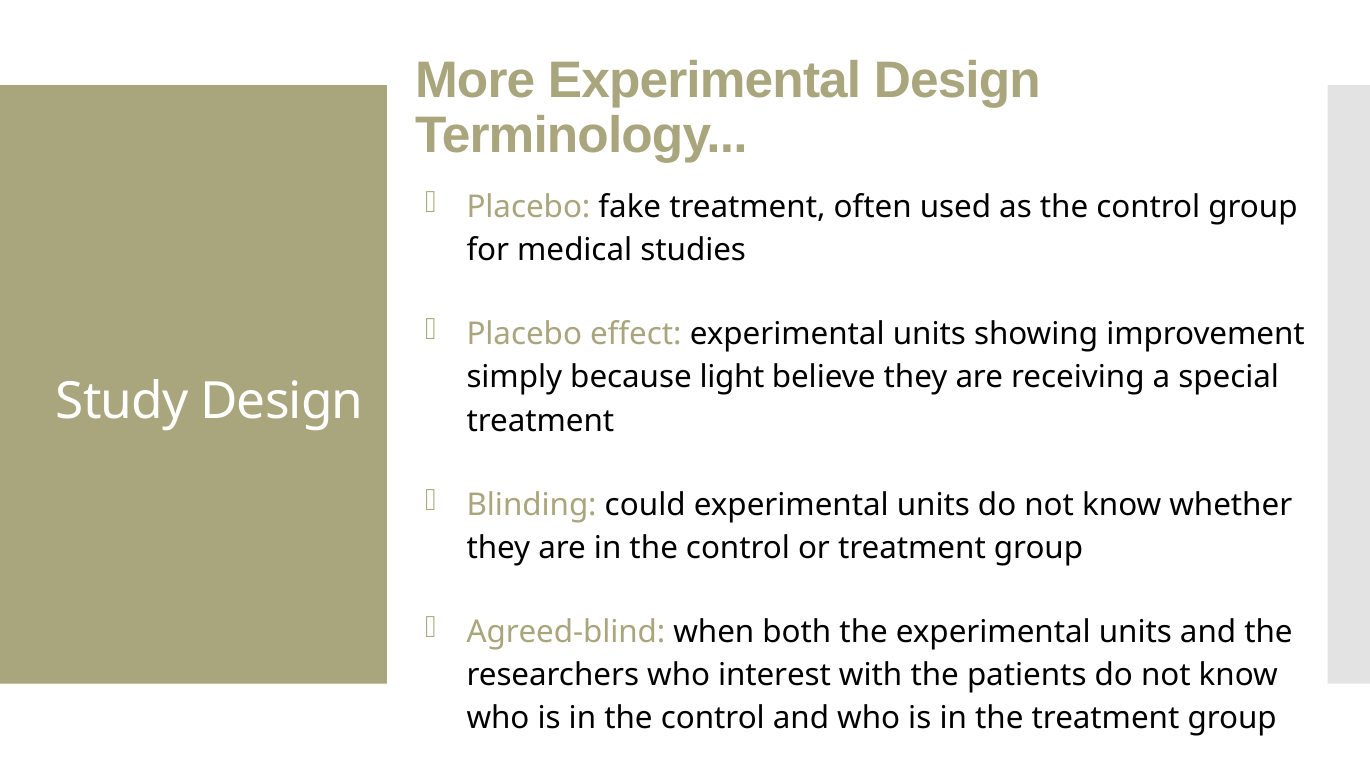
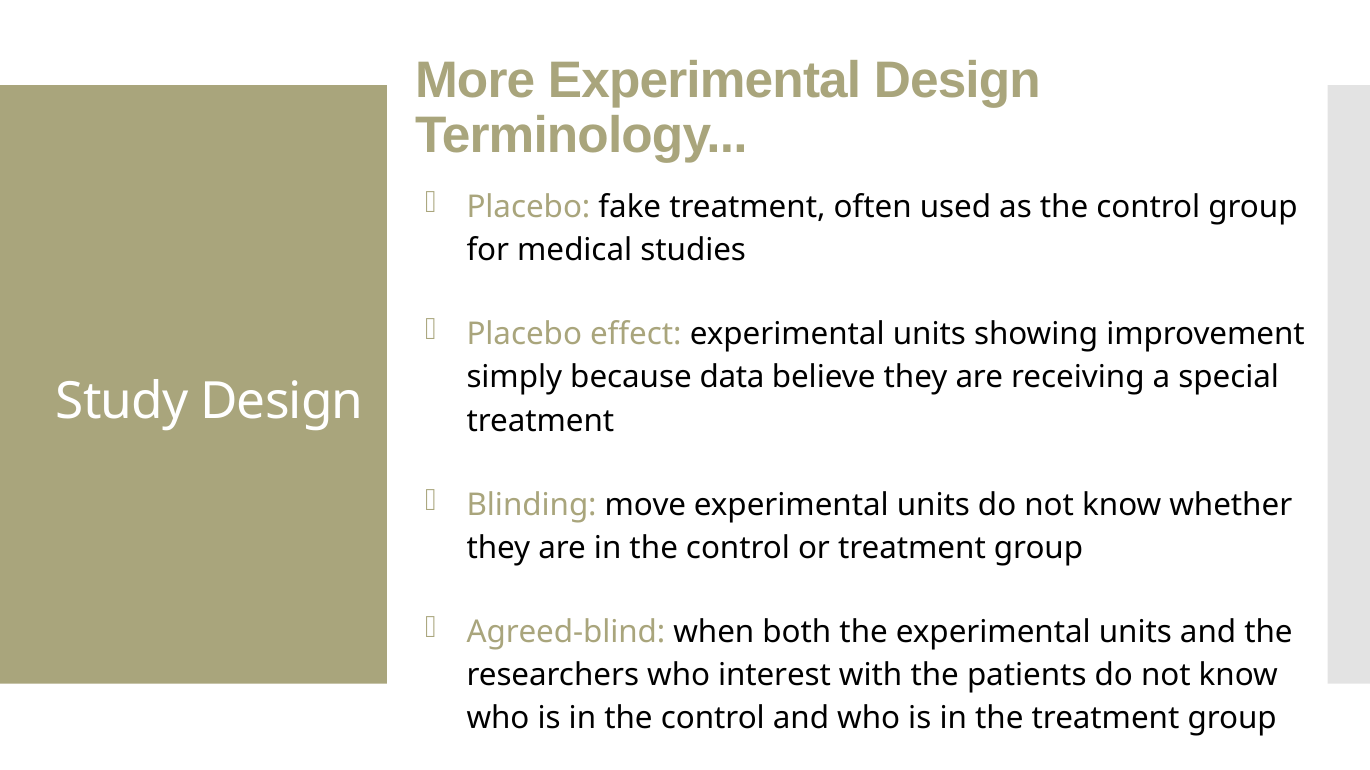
light: light -> data (732, 378)
could: could -> move (645, 505)
